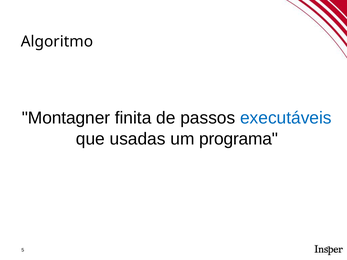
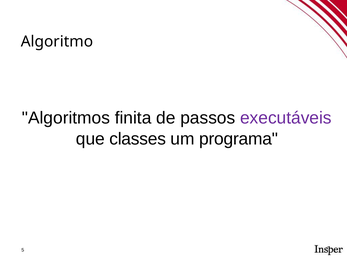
Montagner: Montagner -> Algoritmos (66, 118)
executáveis colour: blue -> purple (286, 118)
usadas: usadas -> classes (138, 139)
